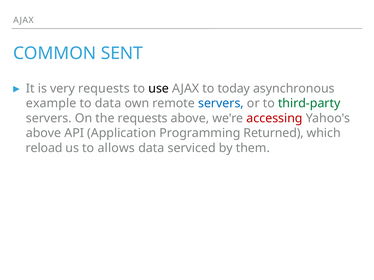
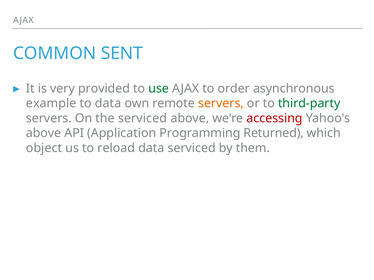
very requests: requests -> provided (104, 89)
use colour: black -> green (159, 89)
today: today -> order (234, 89)
servers colour: blue -> orange (221, 104)
the requests: requests -> serviced (143, 118)
reload: reload -> object (44, 148)
allows: allows -> reload (116, 148)
